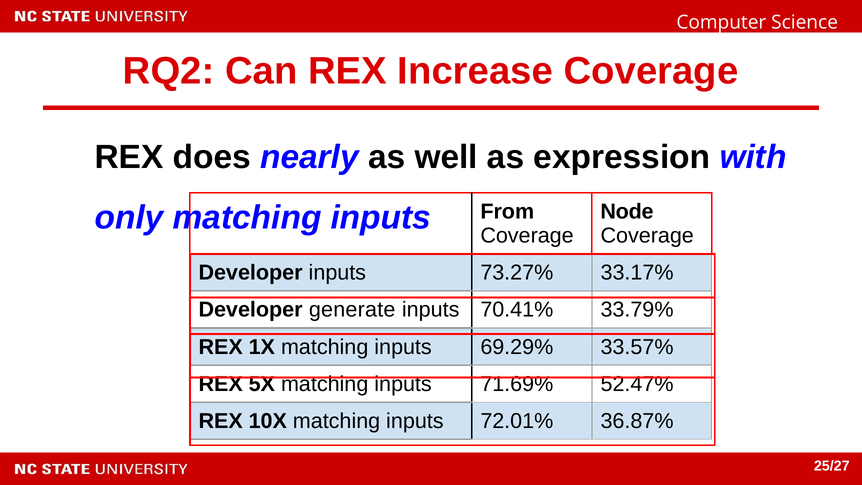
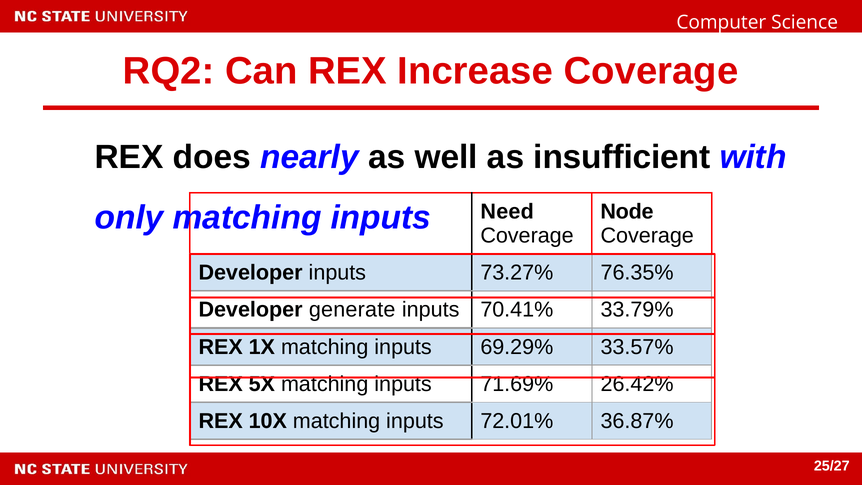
expression: expression -> insufficient (622, 157)
From: From -> Need (507, 212)
33.17%: 33.17% -> 76.35% (637, 273)
52.47%: 52.47% -> 26.42% (637, 384)
